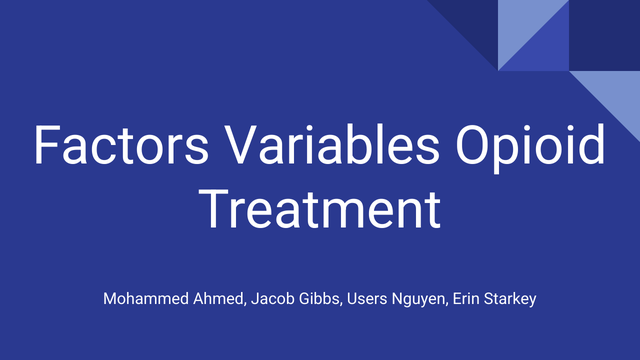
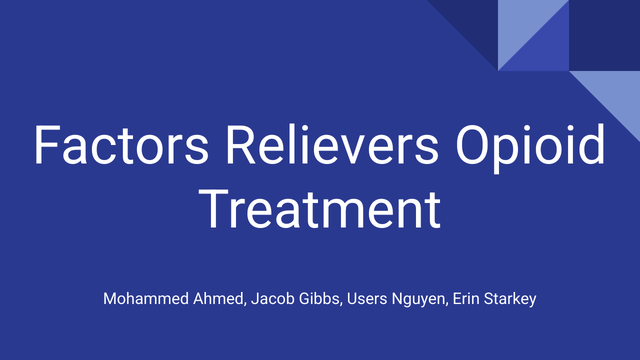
Variables: Variables -> Relievers (332, 146)
